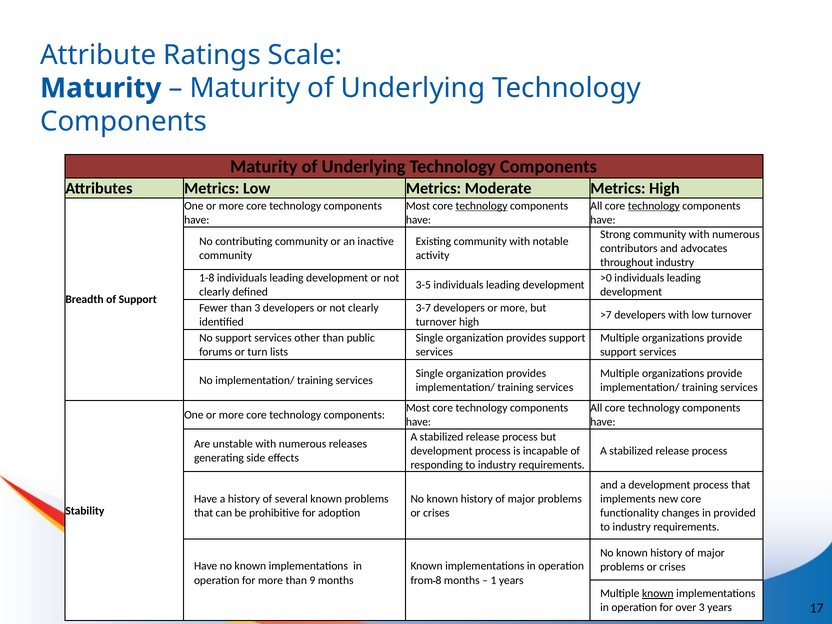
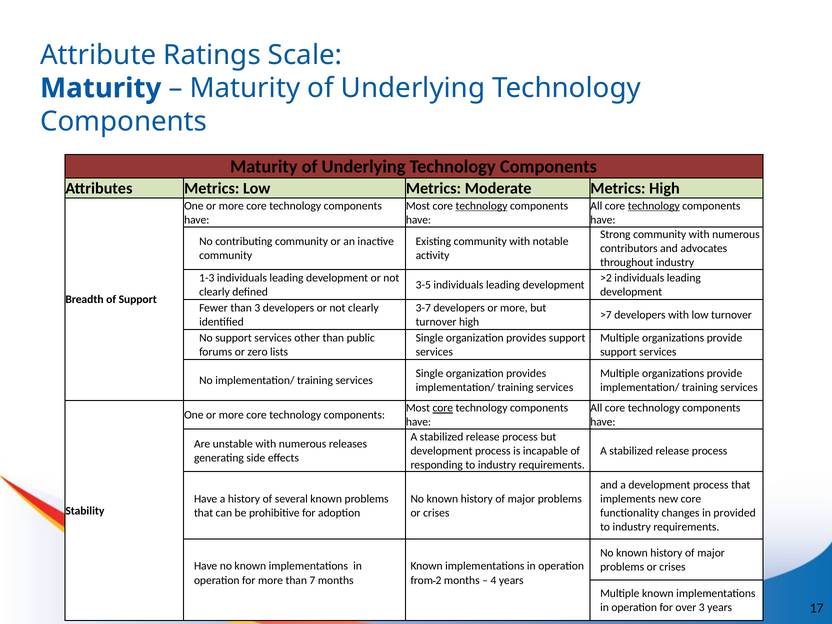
1-8: 1-8 -> 1-3 (207, 278)
>0: >0 -> >2 (606, 278)
turn: turn -> zero (258, 352)
core underline: none -> present (443, 408)
9: 9 -> 7 (312, 580)
8: 8 -> 2 (439, 580)
1: 1 -> 4 (493, 580)
known underline: present -> none (658, 594)
